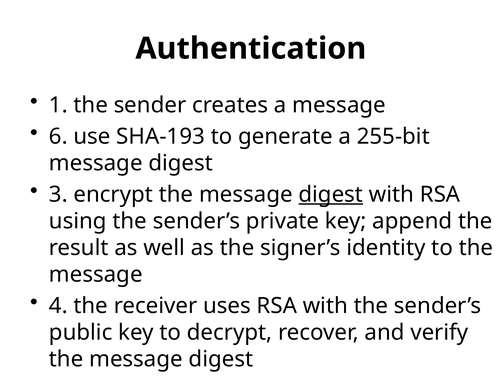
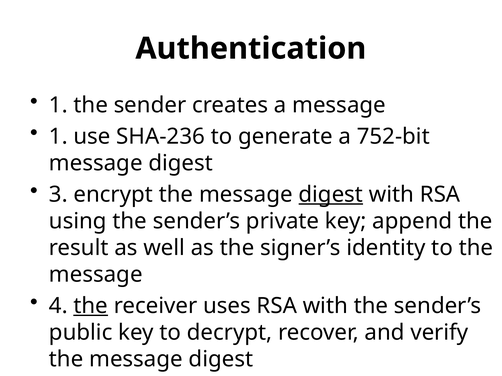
6: 6 -> 1 (58, 137)
SHA-193: SHA-193 -> SHA-236 (161, 137)
255-bit: 255-bit -> 752-bit (393, 137)
the underline: none -> present (91, 306)
